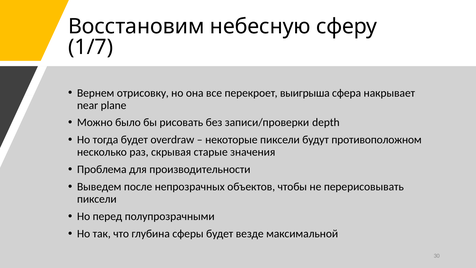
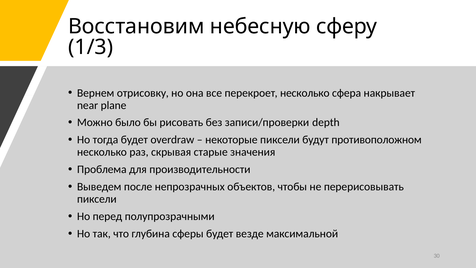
1/7: 1/7 -> 1/3 (91, 47)
перекроет выигрыша: выигрыша -> несколько (305, 93)
